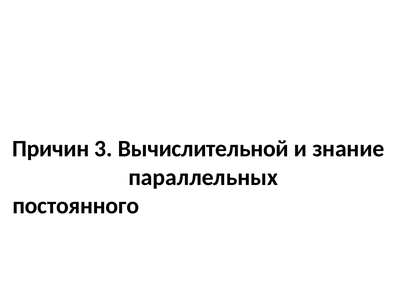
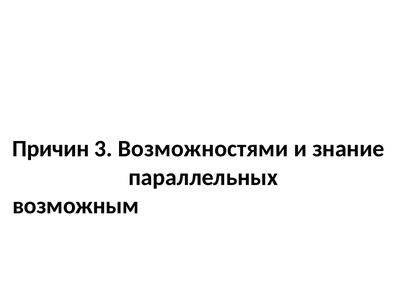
Вычислительной: Вычислительной -> Возможностями (203, 149)
постоянного: постоянного -> возможным (76, 206)
